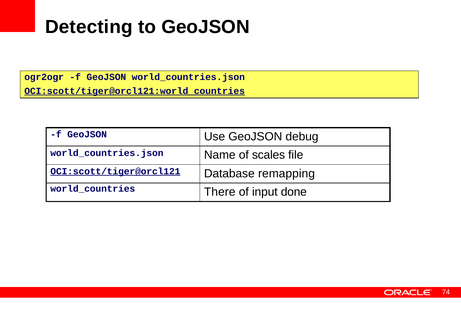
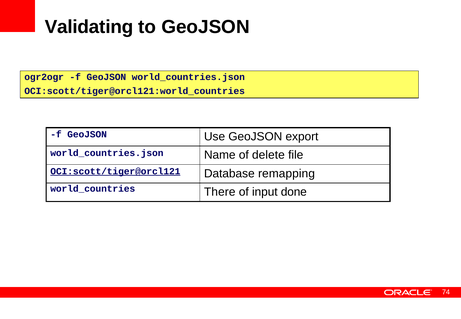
Detecting: Detecting -> Validating (89, 27)
OCI:scott/tiger@orcl121:world_countries underline: present -> none (135, 91)
debug: debug -> export (302, 137)
scales: scales -> delete (268, 155)
